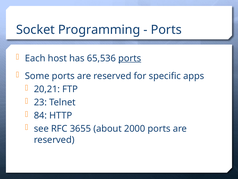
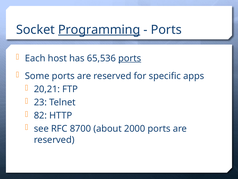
Programming underline: none -> present (99, 30)
84: 84 -> 82 (40, 115)
3655: 3655 -> 8700 (80, 128)
